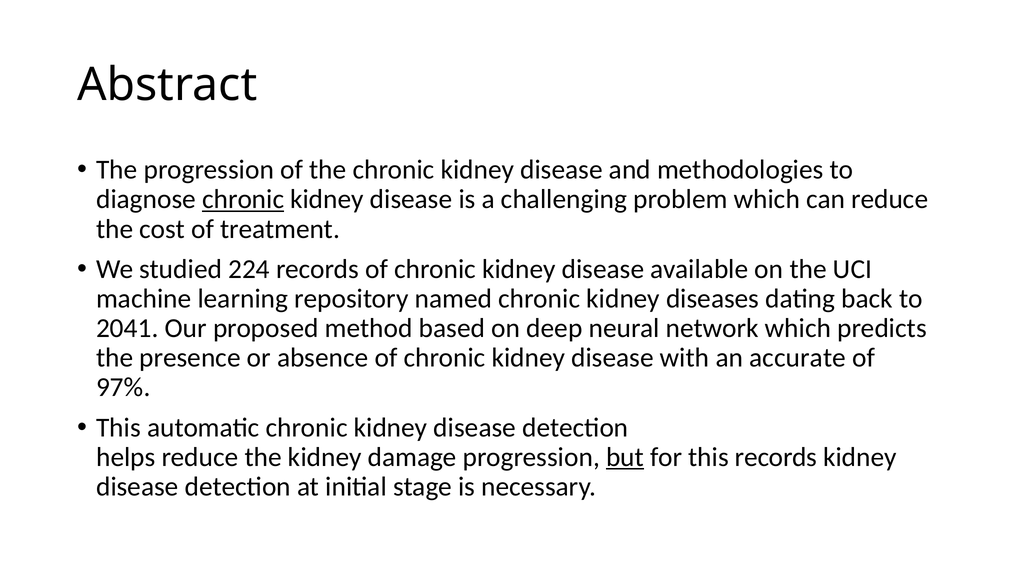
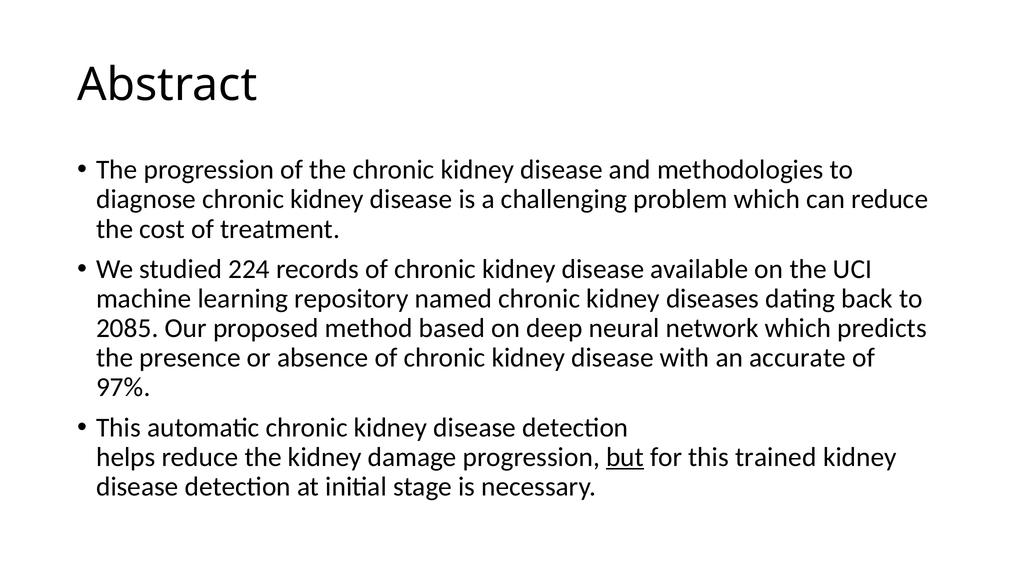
chronic underline: present -> none (243, 200)
2041: 2041 -> 2085 (127, 328)
this records: records -> trained (776, 457)
